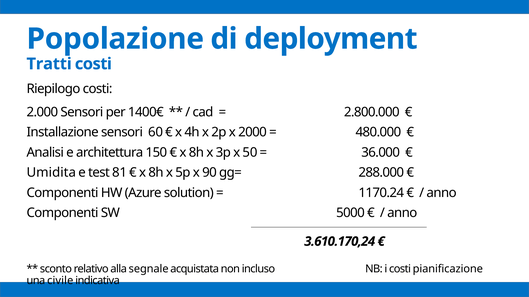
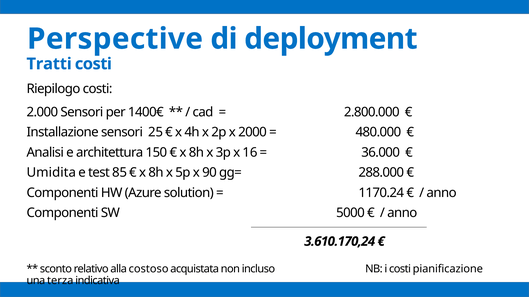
Popolazione: Popolazione -> Perspective (115, 39)
60: 60 -> 25 (156, 132)
50: 50 -> 16 (250, 153)
81: 81 -> 85 (120, 173)
segnale: segnale -> costoso (149, 269)
civile: civile -> terza (60, 281)
